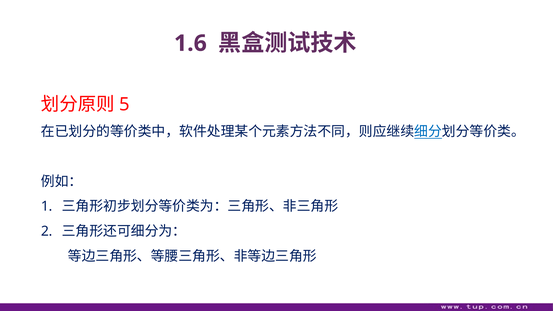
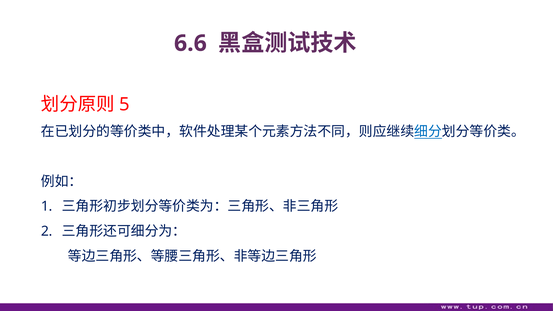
1.6: 1.6 -> 6.6 (190, 43)
